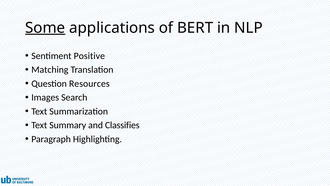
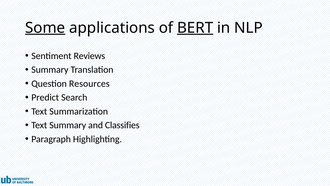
BERT underline: none -> present (195, 28)
Positive: Positive -> Reviews (89, 56)
Matching: Matching -> Summary (50, 70)
Images: Images -> Predict (45, 97)
